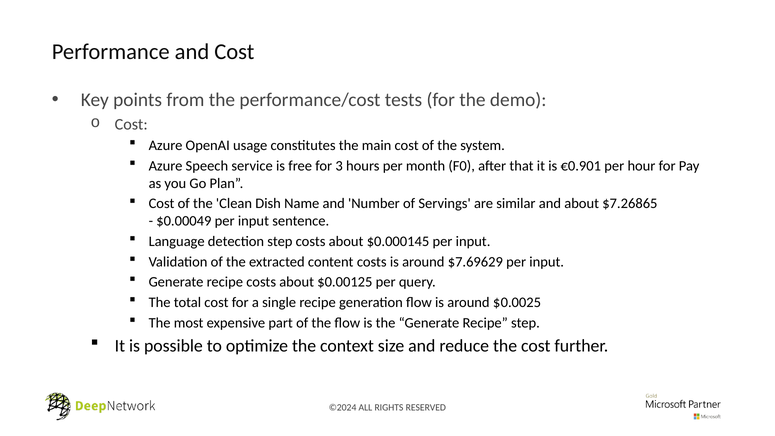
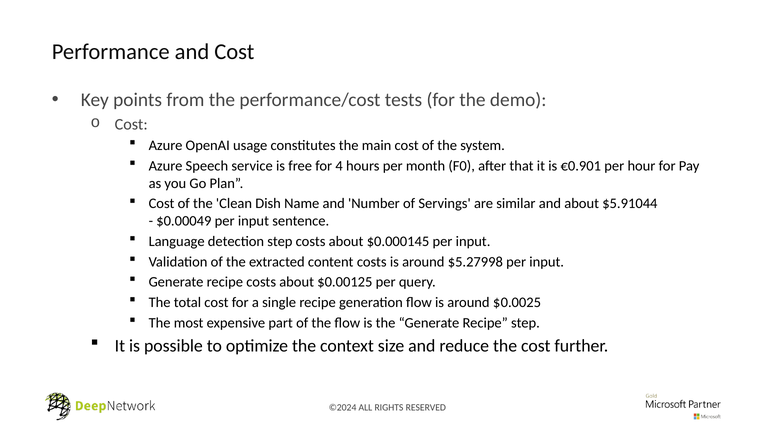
3: 3 -> 4 (339, 166)
$7.26865: $7.26865 -> $5.91044 (630, 204)
$7.69629: $7.69629 -> $5.27998 (475, 262)
